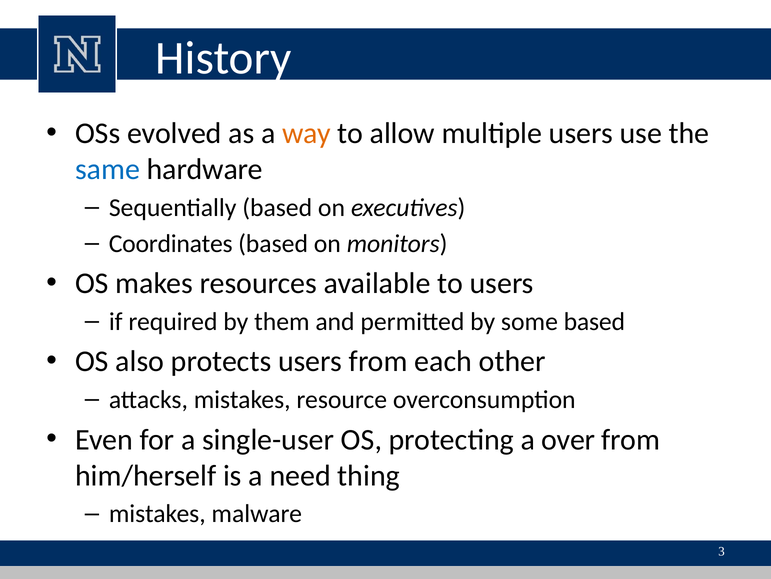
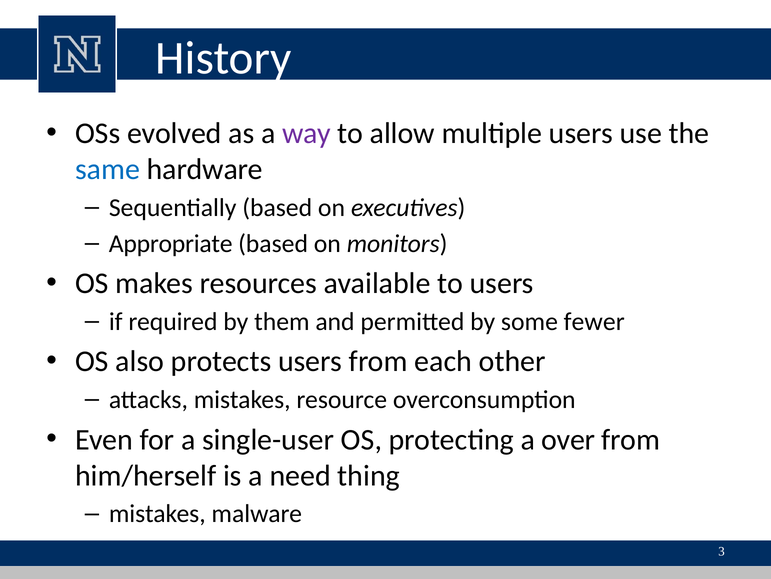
way colour: orange -> purple (307, 133)
Coordinates: Coordinates -> Appropriate (171, 243)
some based: based -> fewer (594, 321)
